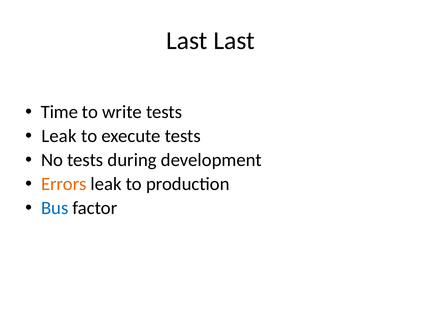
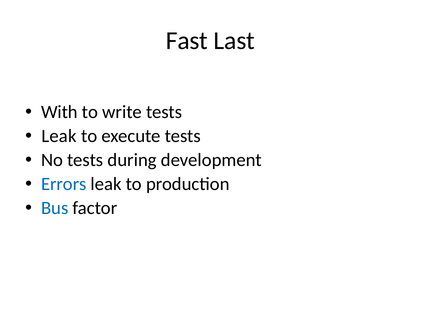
Last: Last -> Fast (187, 41)
Time: Time -> With (59, 112)
Errors colour: orange -> blue (64, 184)
